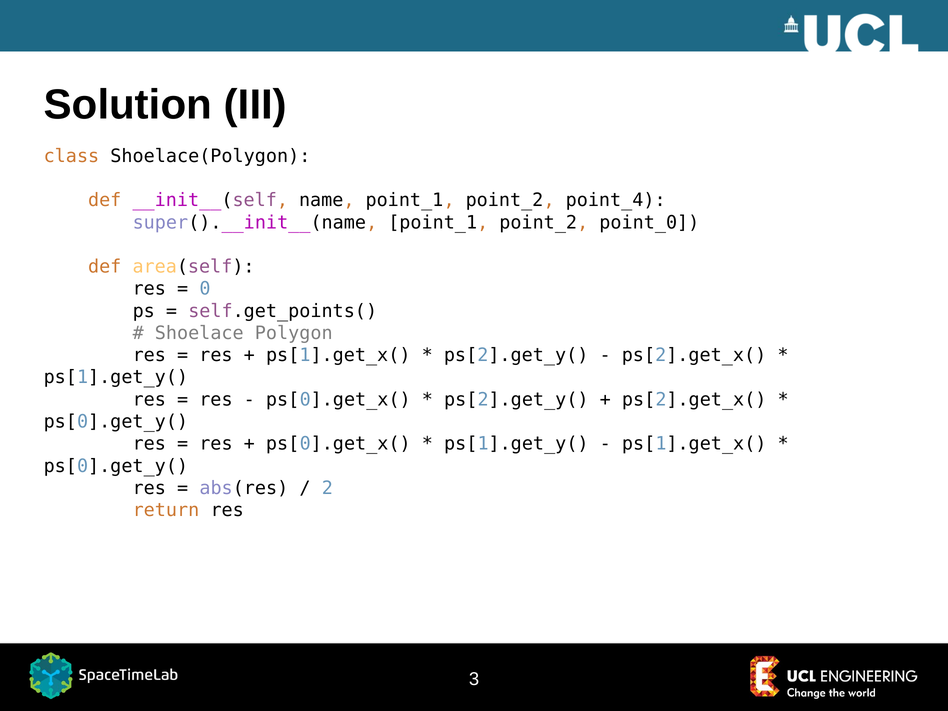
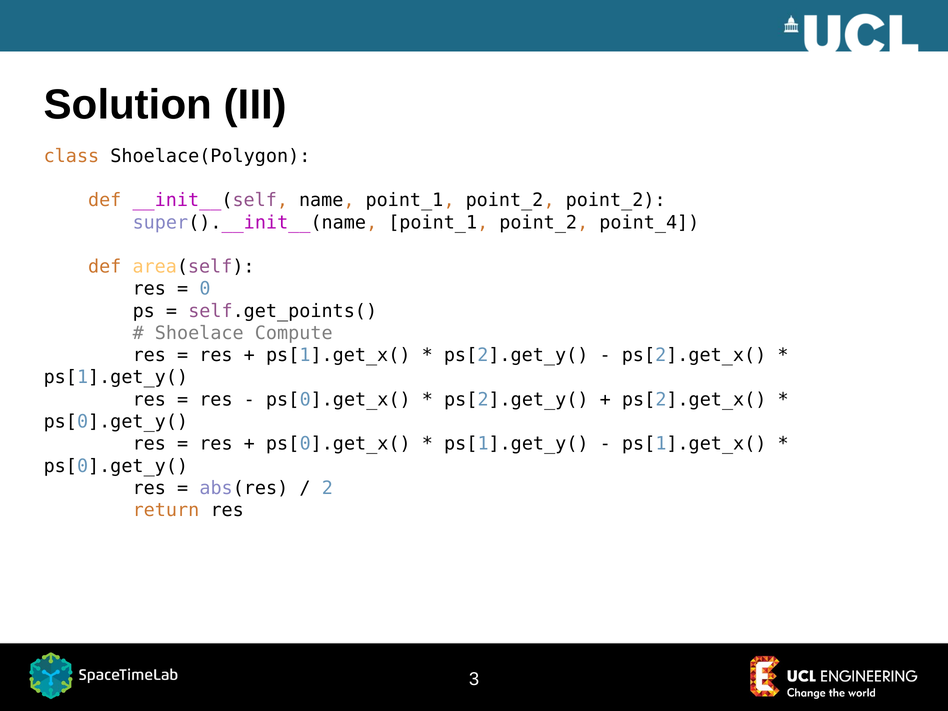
point_2 point_4: point_4 -> point_2 (616, 200)
point_0: point_0 -> point_4 (649, 222)
Polygon: Polygon -> Compute (294, 333)
